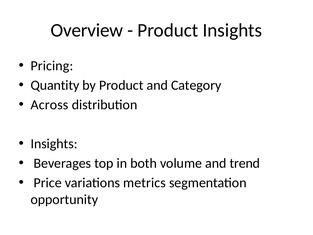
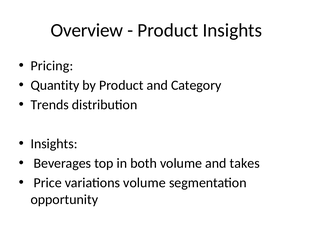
Across: Across -> Trends (50, 105)
trend: trend -> takes (245, 163)
variations metrics: metrics -> volume (144, 183)
